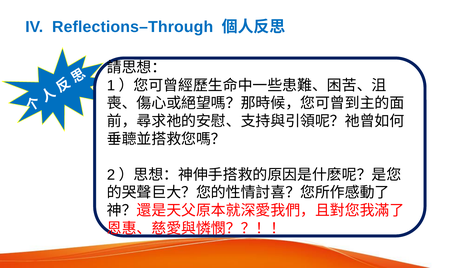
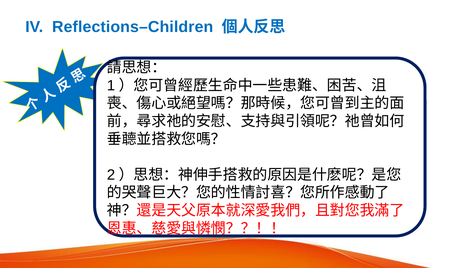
Reflections–Through: Reflections–Through -> Reflections–Children (133, 27)
